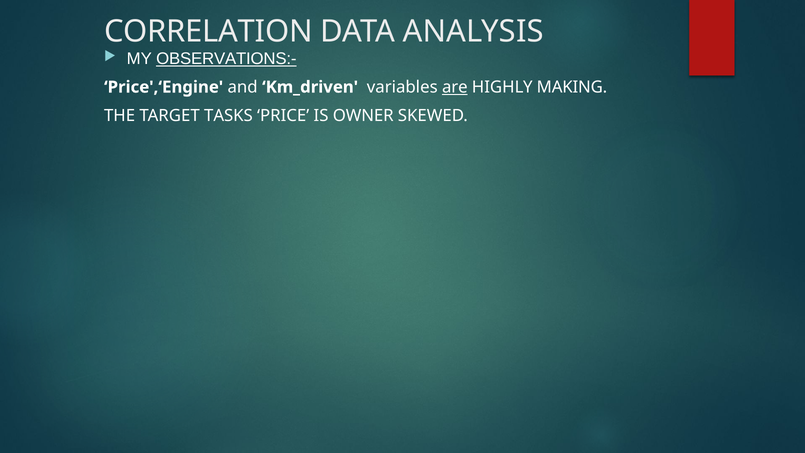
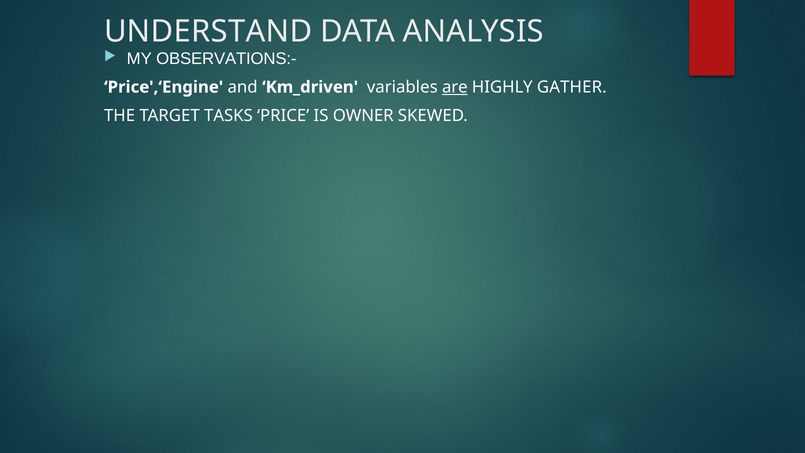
CORRELATION: CORRELATION -> UNDERSTAND (208, 32)
OBSERVATIONS:- underline: present -> none (226, 59)
MAKING: MAKING -> GATHER (572, 87)
